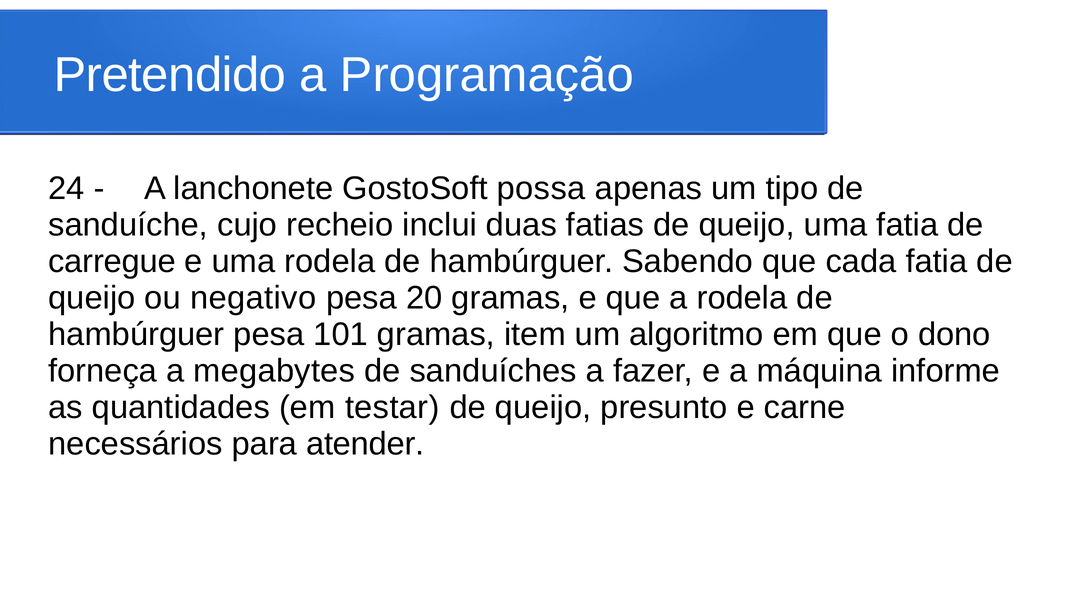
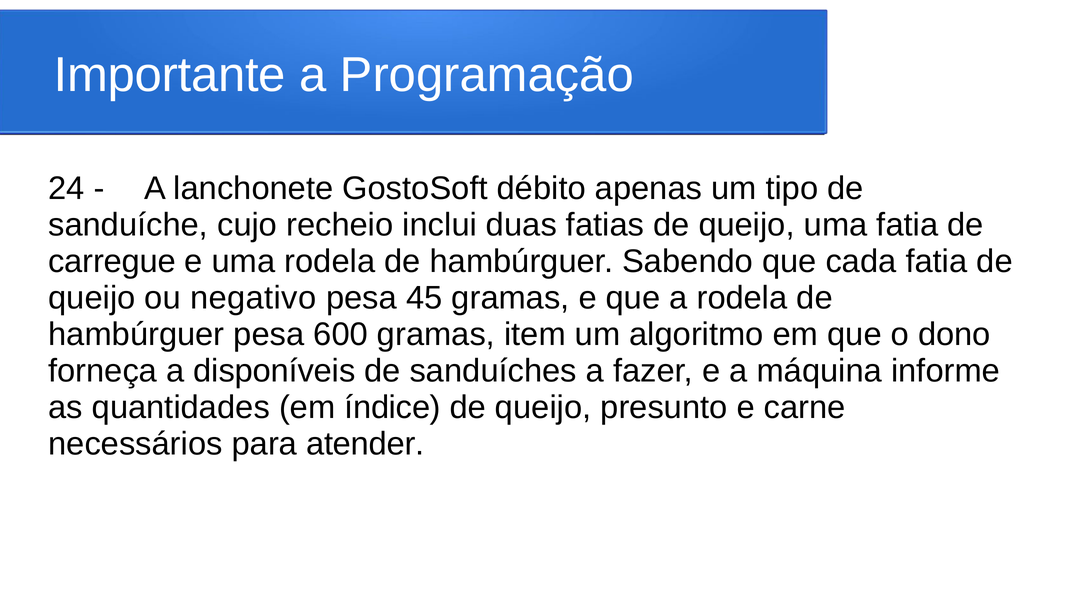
Pretendido: Pretendido -> Importante (170, 75)
possa: possa -> débito (541, 189)
20: 20 -> 45 (424, 298)
101: 101 -> 600 (341, 335)
megabytes: megabytes -> disponíveis (274, 371)
testar: testar -> índice (393, 408)
